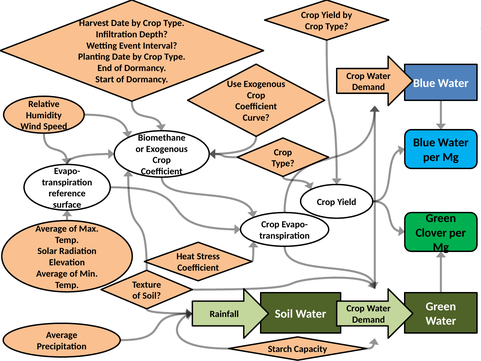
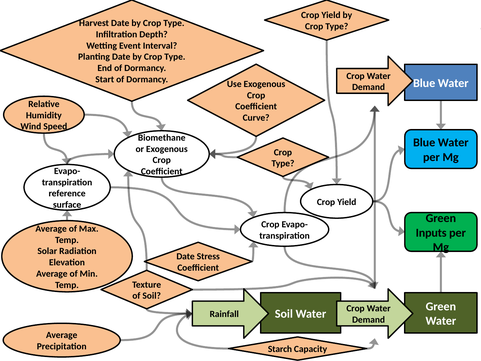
Clover: Clover -> Inputs (431, 233)
Heat: Heat -> Date (186, 256)
